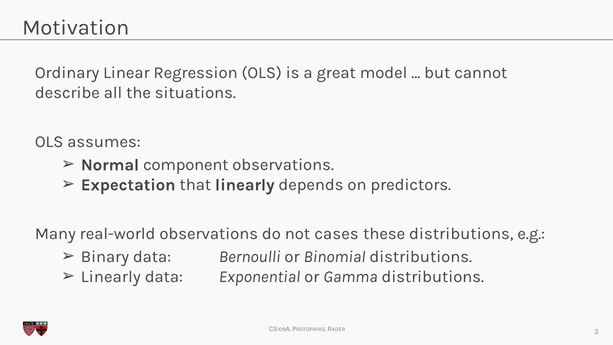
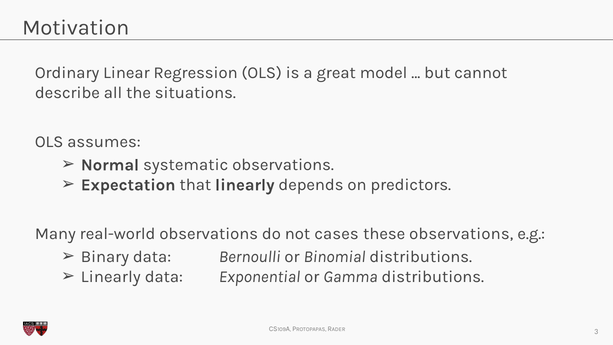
component: component -> systematic (186, 165)
these distributions: distributions -> observations (461, 234)
